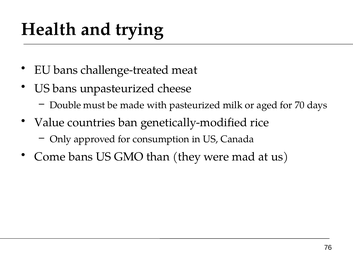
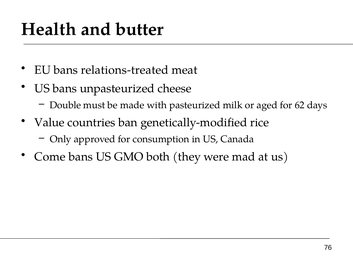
trying: trying -> butter (140, 29)
challenge-treated: challenge-treated -> relations-treated (125, 70)
70: 70 -> 62 (300, 105)
than: than -> both (158, 157)
